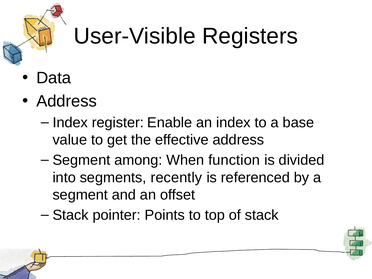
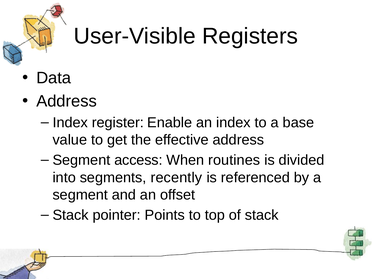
among: among -> access (138, 160)
function: function -> routines (234, 160)
